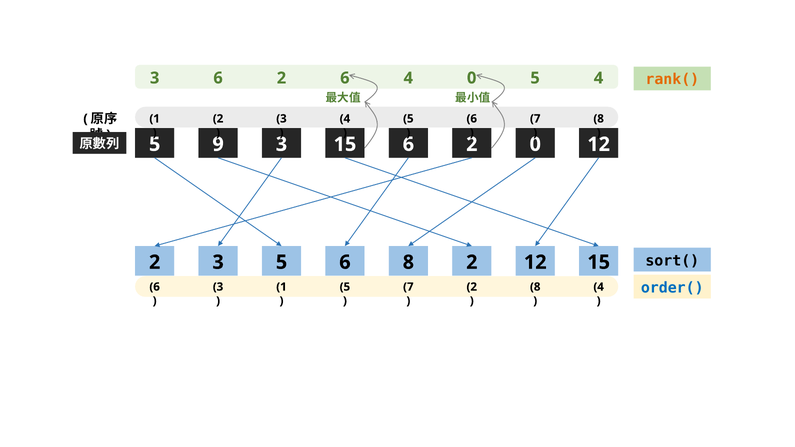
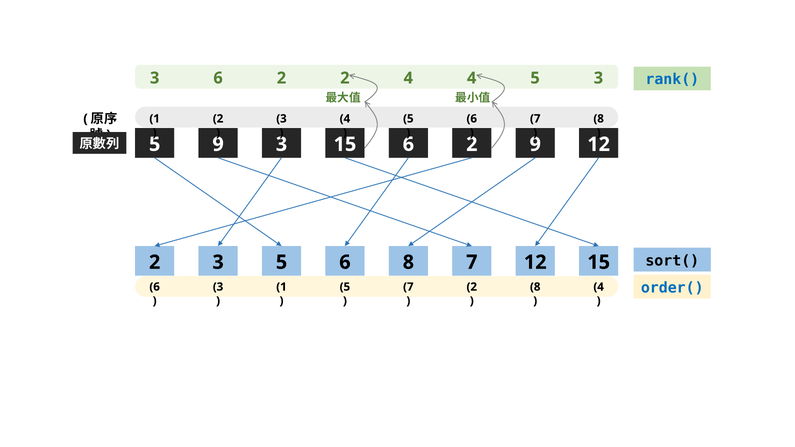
rank( colour: orange -> blue (672, 80)
2 6: 6 -> 2 (345, 78)
4 0: 0 -> 4 (472, 78)
5 4: 4 -> 3 (598, 78)
2 0: 0 -> 9 (535, 144)
8 2: 2 -> 7 (472, 262)
